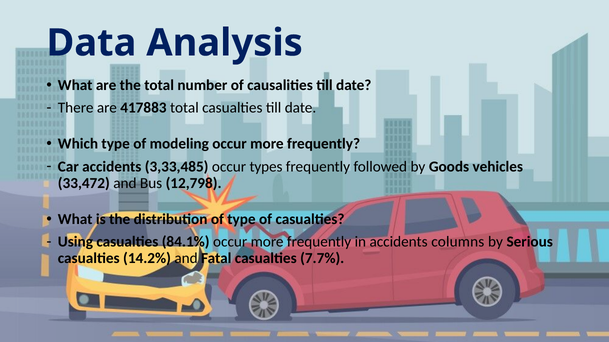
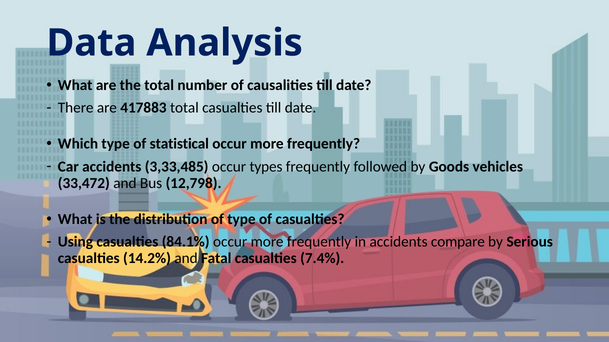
modeling: modeling -> statistical (179, 144)
columns: columns -> compare (458, 242)
7.7%: 7.7% -> 7.4% (322, 259)
